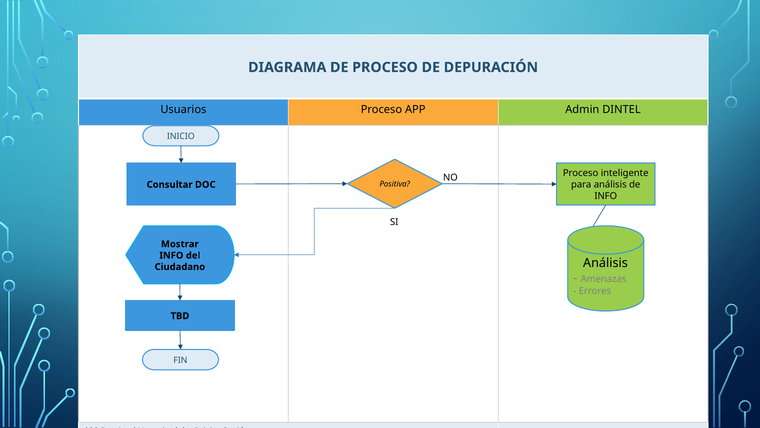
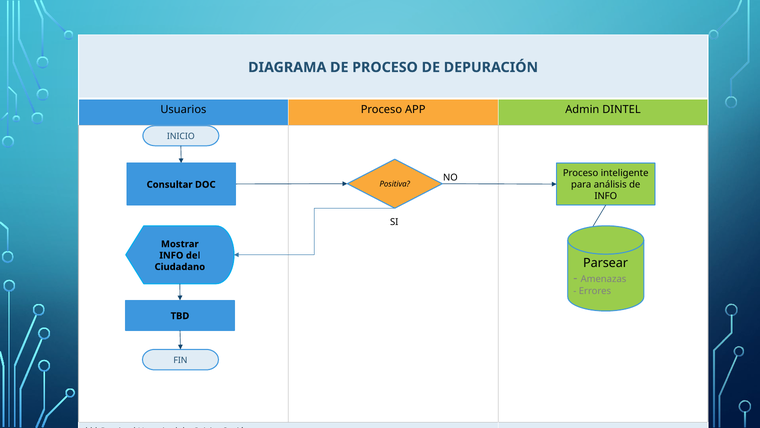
Análisis: Análisis -> Parsear (606, 263)
